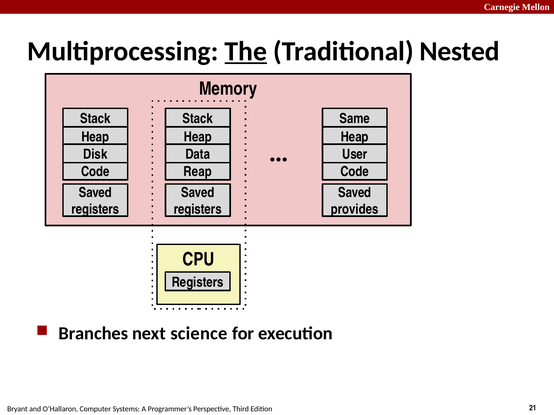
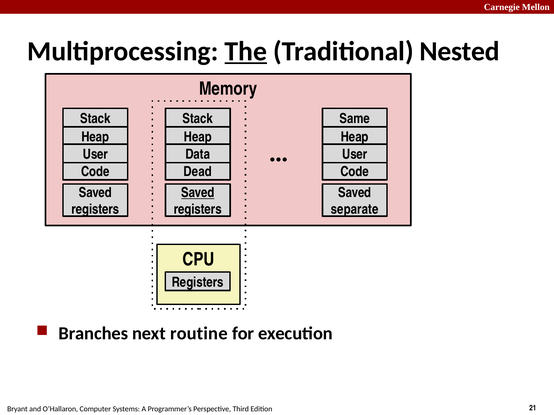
Disk: Disk -> User (95, 155)
Reap: Reap -> Dead (198, 172)
Saved underline: none -> present (198, 193)
provides: provides -> separate (355, 210)
science: science -> routine (199, 334)
